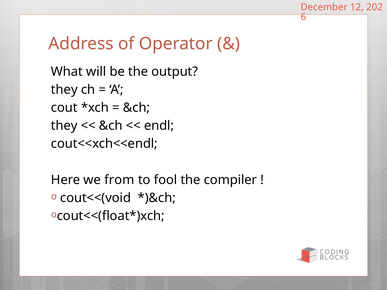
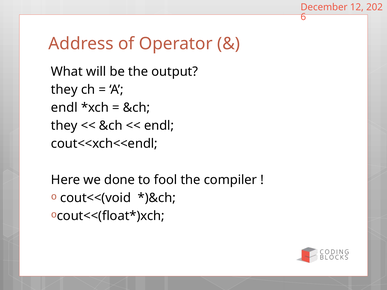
cout: cout -> endl (64, 108)
from: from -> done (120, 180)
